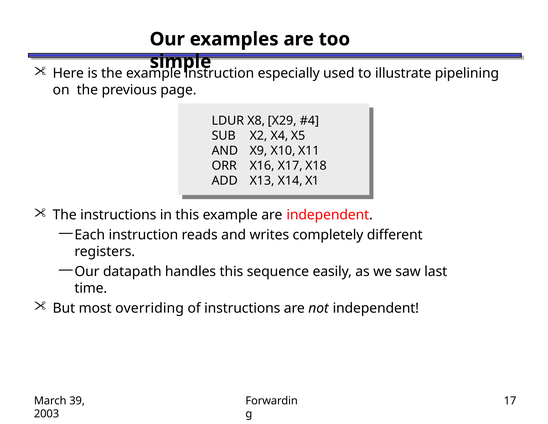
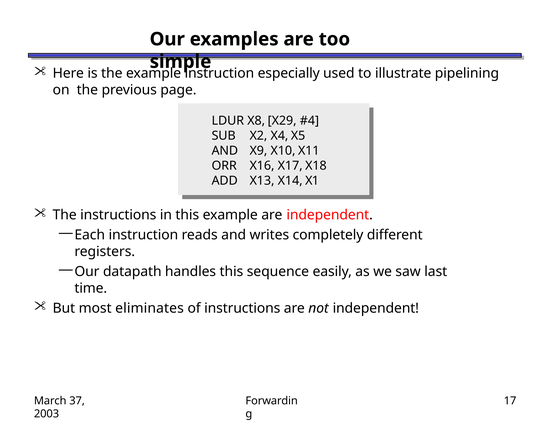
overriding: overriding -> eliminates (150, 308)
39: 39 -> 37 (77, 400)
